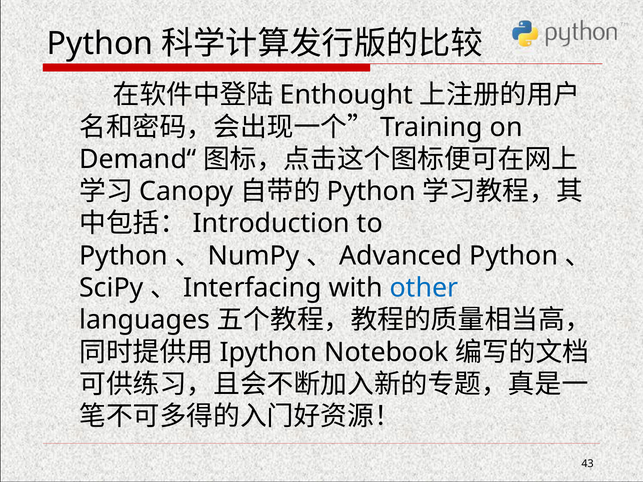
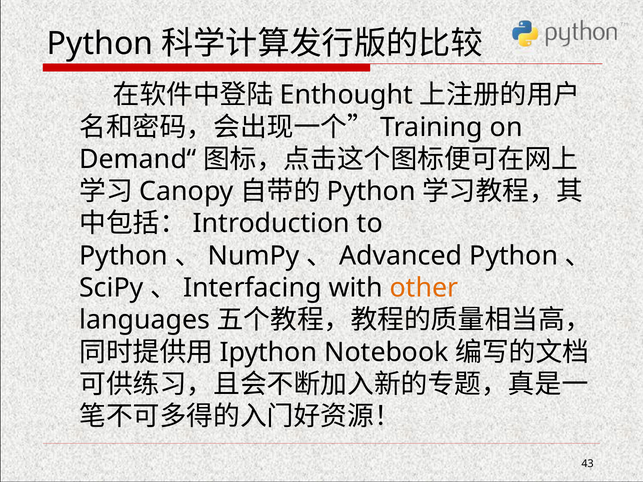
other colour: blue -> orange (424, 288)
